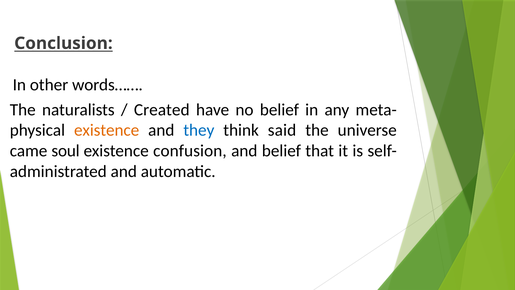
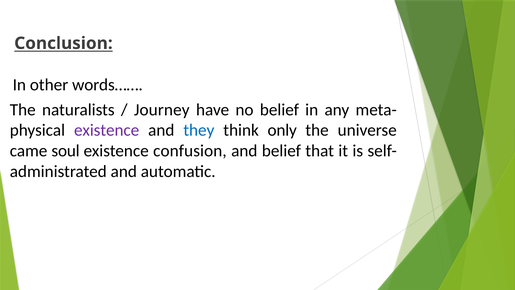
Created: Created -> Journey (162, 110)
existence colour: orange -> purple (107, 130)
said: said -> only (282, 130)
